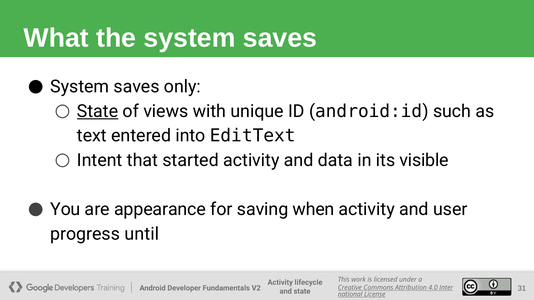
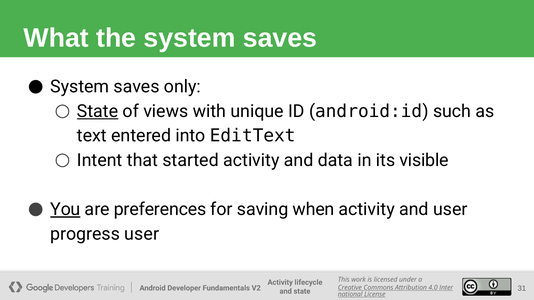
You underline: none -> present (65, 210)
appearance: appearance -> preferences (160, 210)
progress until: until -> user (142, 234)
